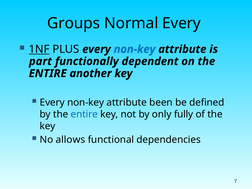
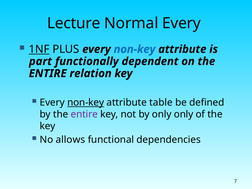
Groups: Groups -> Lecture (74, 23)
another: another -> relation (91, 73)
non-key underline: none -> present (86, 102)
been: been -> table (161, 102)
entire colour: blue -> purple (84, 114)
only fully: fully -> only (184, 114)
